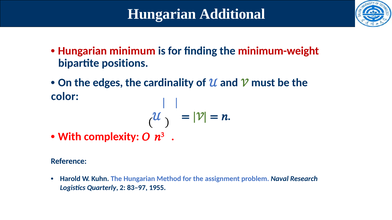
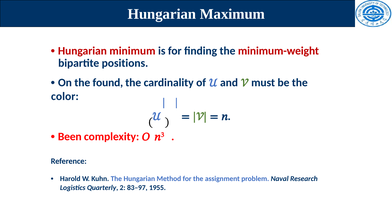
Additional: Additional -> Maximum (232, 14)
edges: edges -> found (108, 83)
With: With -> Been (70, 137)
